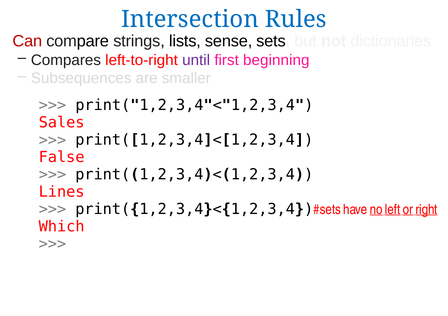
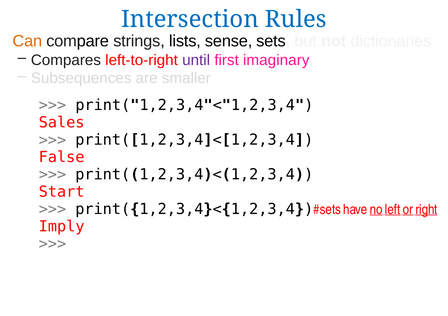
Can colour: red -> orange (27, 41)
beginning: beginning -> imaginary (276, 60)
Lines: Lines -> Start (62, 192)
Which: Which -> Imply (62, 226)
